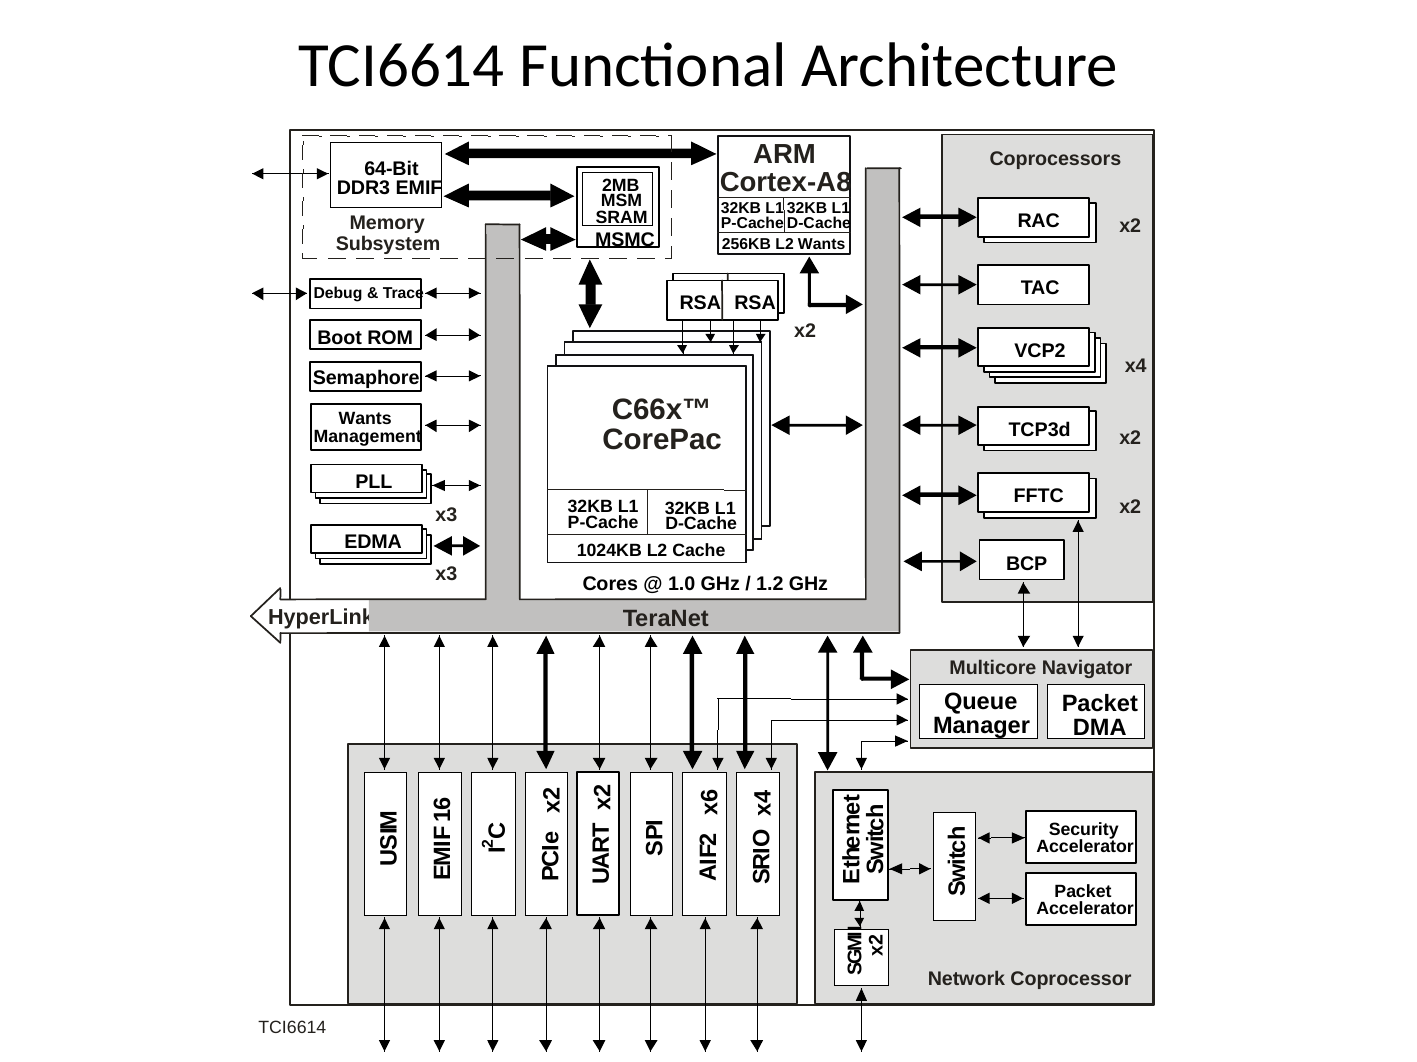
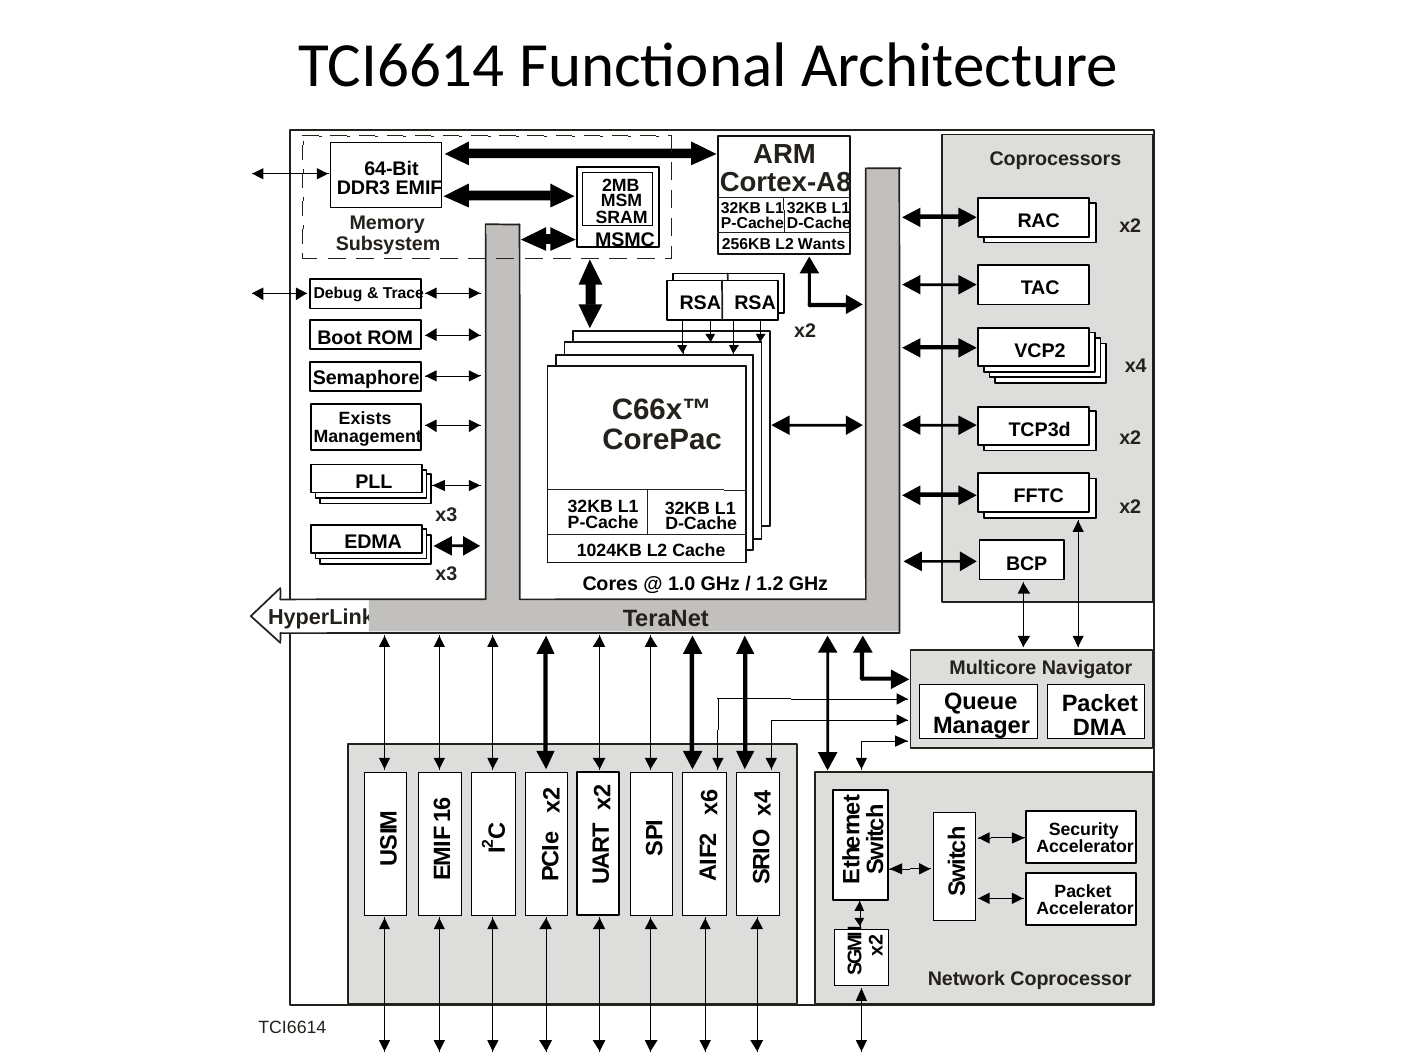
Wants: Wants -> Exists (365, 419)
